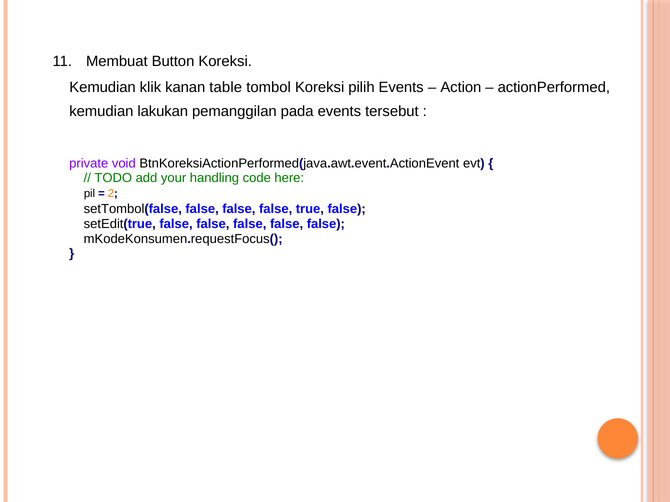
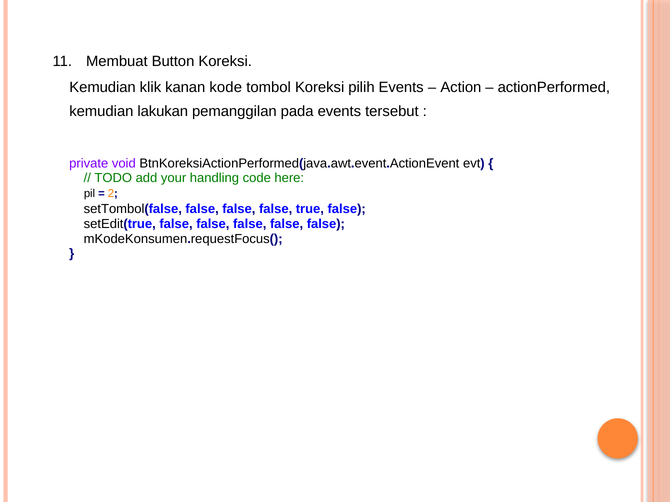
table: table -> kode (226, 87)
